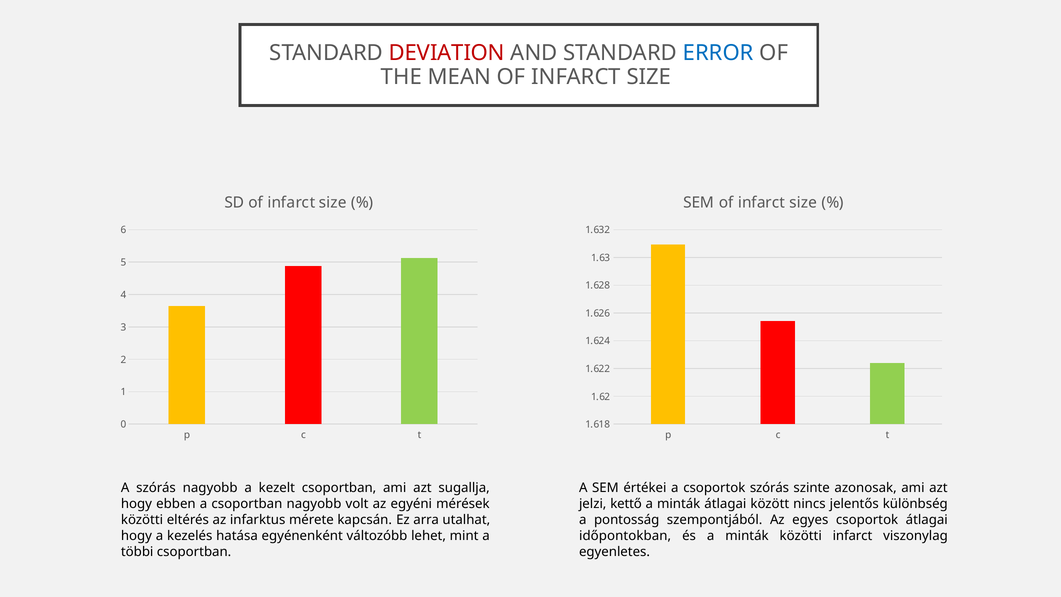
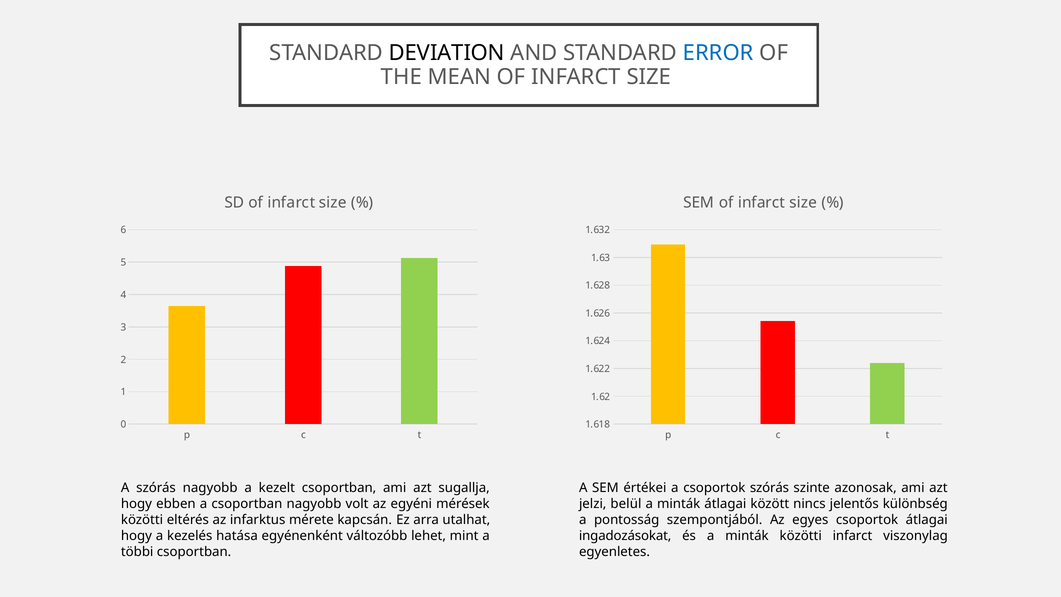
DEVIATION colour: red -> black (447, 53)
kettő: kettő -> belül (626, 504)
időpontokban: időpontokban -> ingadozásokat (625, 536)
